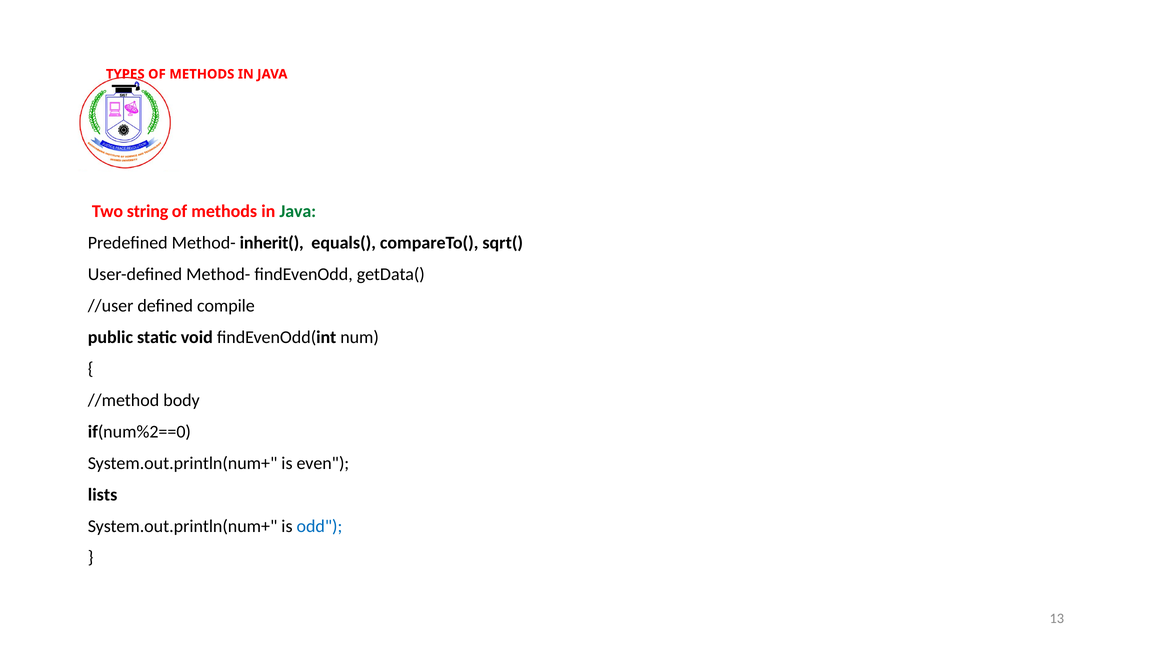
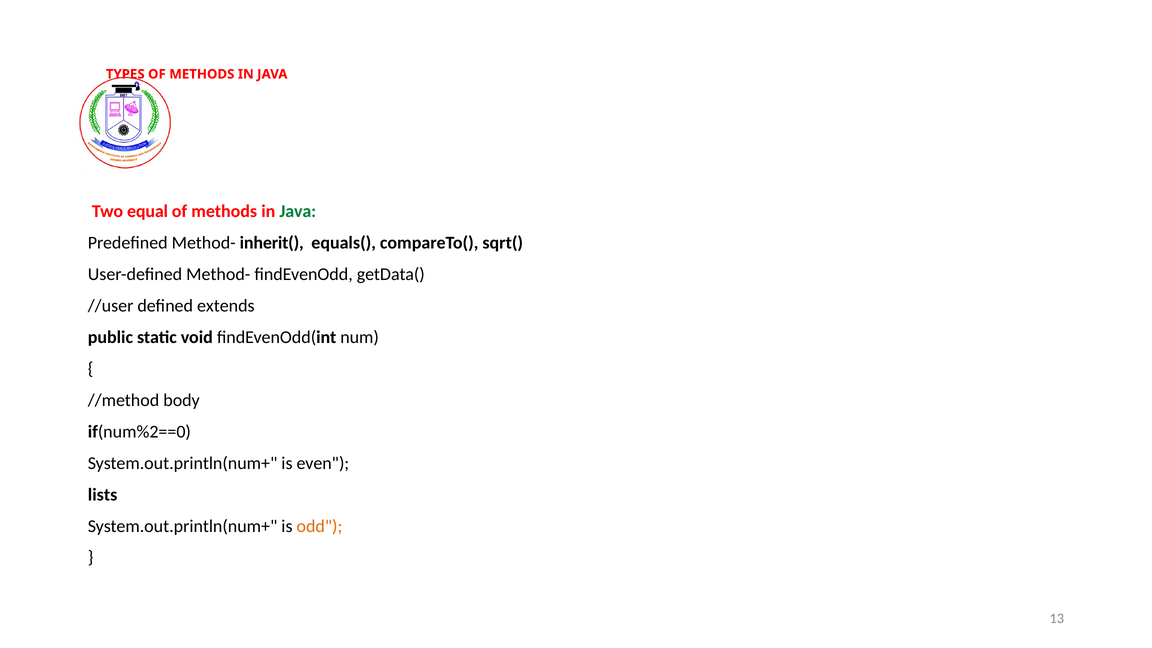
string: string -> equal (148, 211)
compile: compile -> extends (226, 306)
odd colour: blue -> orange (319, 526)
